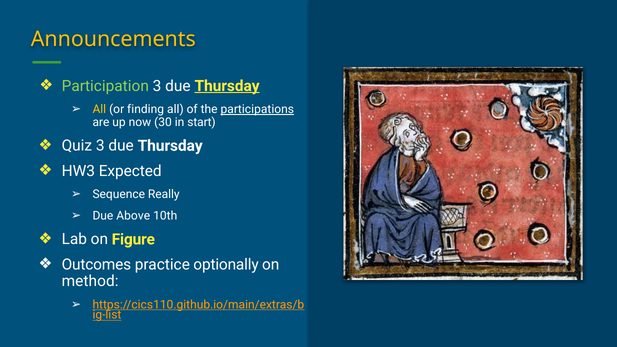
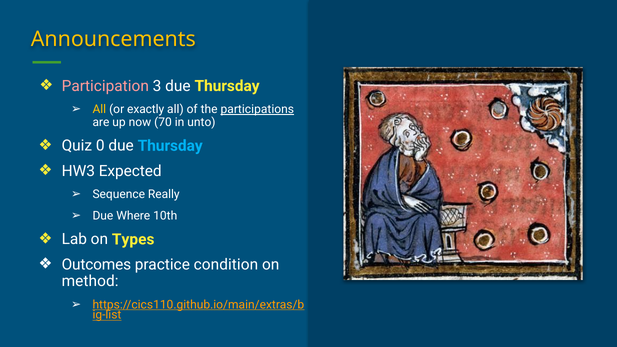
Participation colour: light green -> pink (105, 86)
Thursday underline: present -> none (227, 86)
finding: finding -> exactly (146, 109)
30: 30 -> 70 (163, 122)
start: start -> unto (201, 122)
Quiz 3: 3 -> 0 (100, 146)
Thursday colour: white -> light blue (170, 146)
Above: Above -> Where (133, 216)
Figure: Figure -> Types (133, 239)
optionally: optionally -> condition (226, 265)
